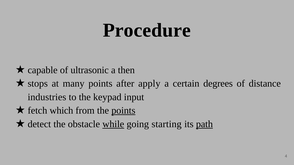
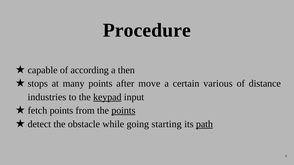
ultrasonic: ultrasonic -> according (90, 70)
apply: apply -> move (149, 84)
degrees: degrees -> various (218, 84)
keypad underline: none -> present (107, 97)
which: which -> points (61, 111)
while underline: present -> none (113, 124)
